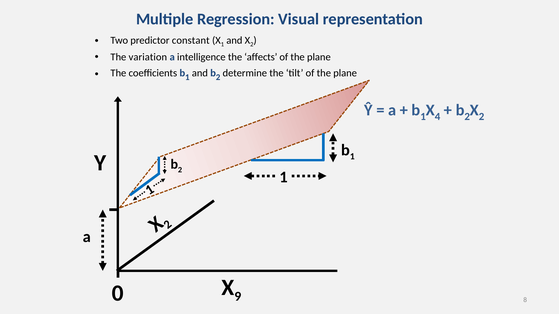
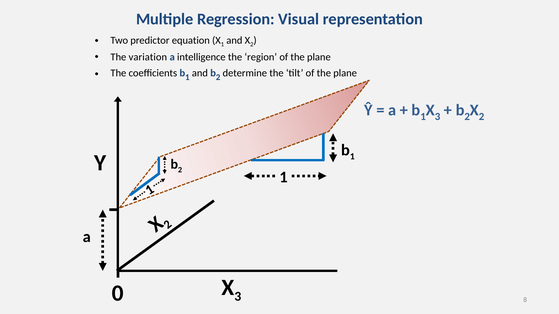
constant: constant -> equation (191, 40)
affects: affects -> region (261, 57)
4: 4 -> 3 (438, 117)
9: 9 -> 3 (238, 297)
